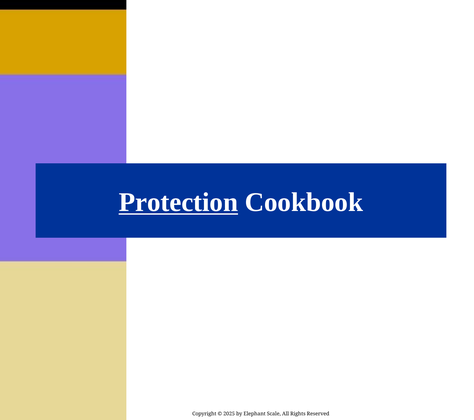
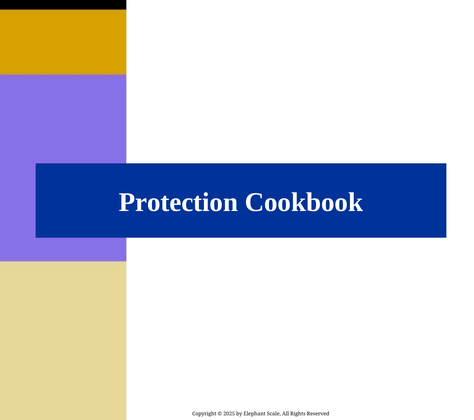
Protection underline: present -> none (178, 202)
